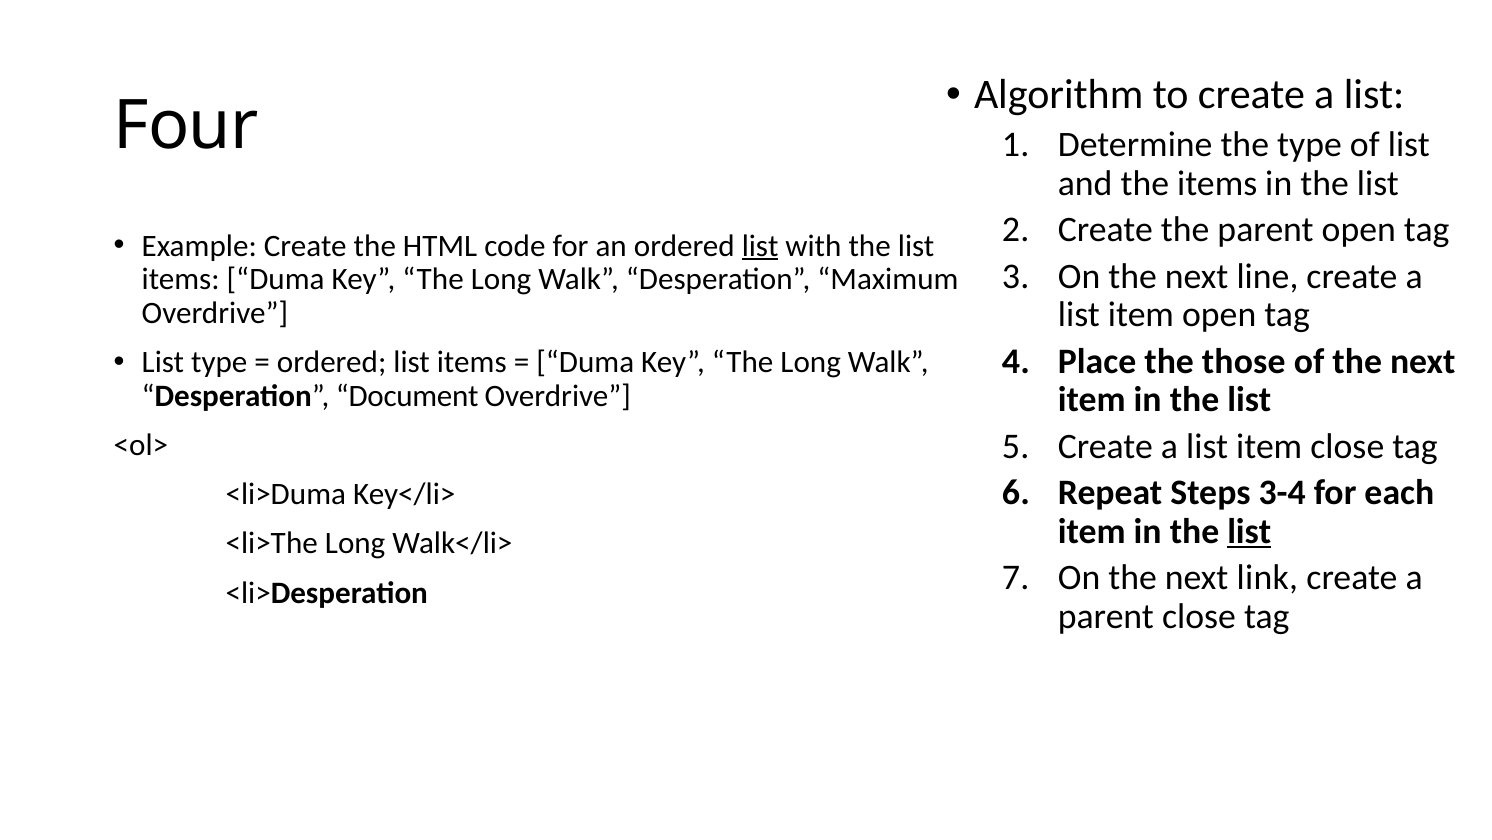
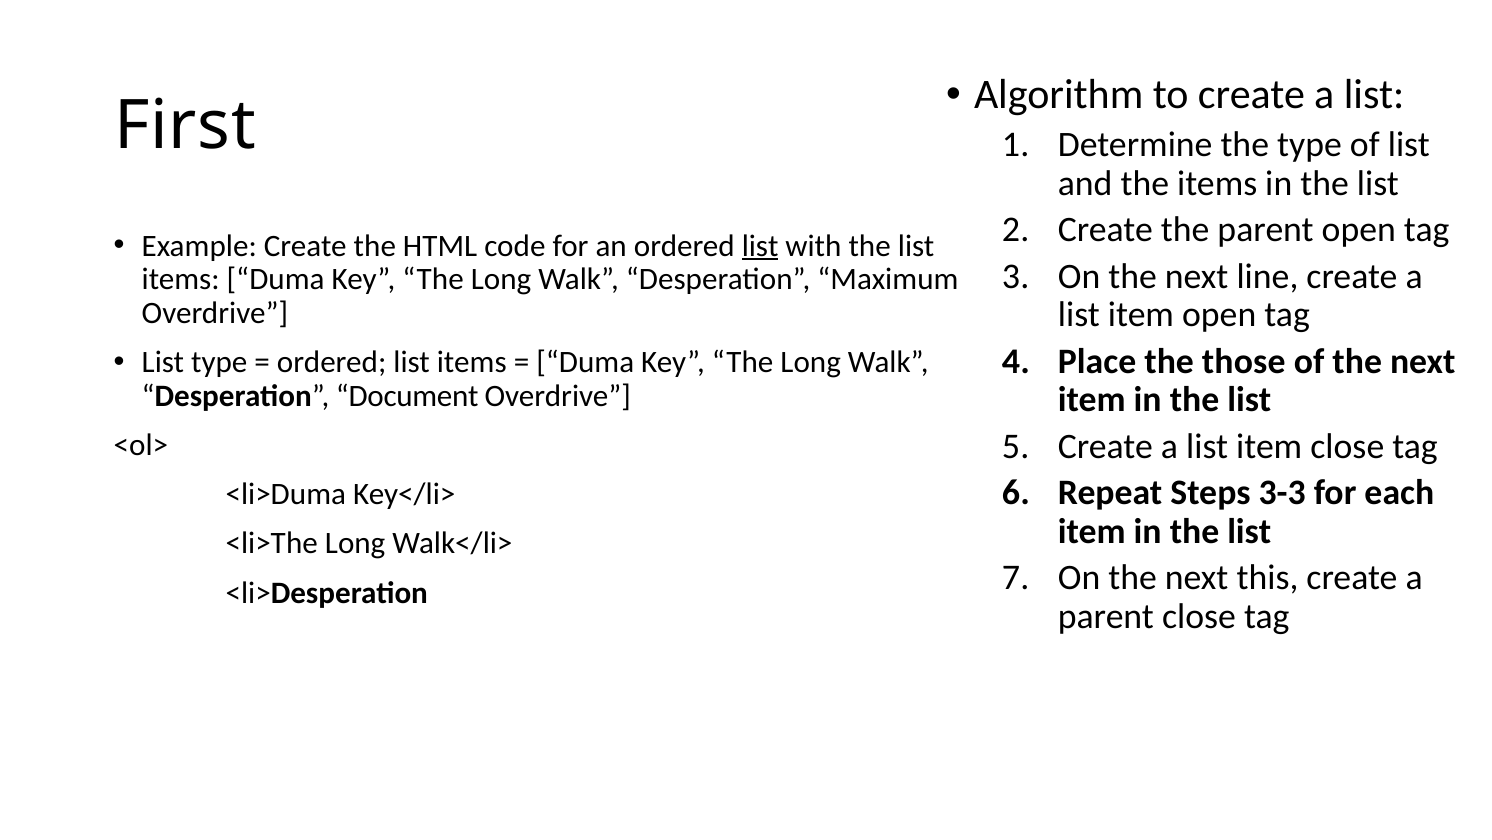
Four: Four -> First (185, 125)
3-4: 3-4 -> 3-3 (1282, 492)
list underline: present -> none (1249, 531)
link: link -> this (1267, 577)
